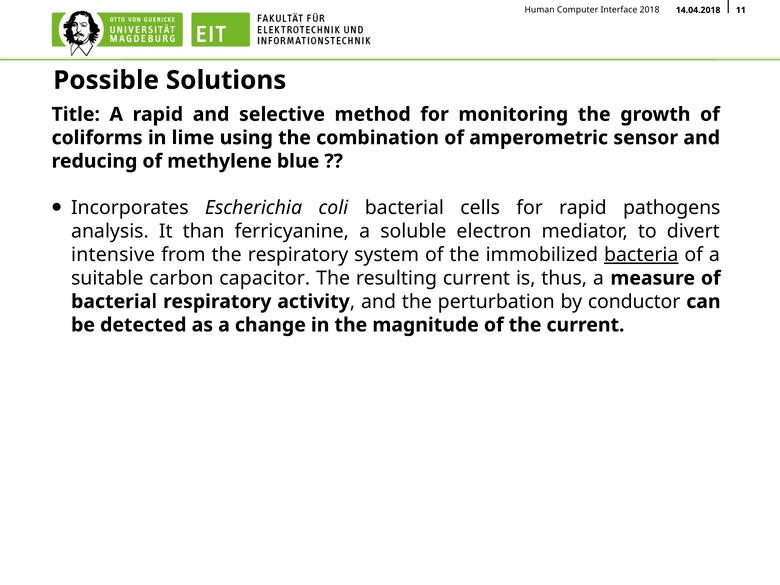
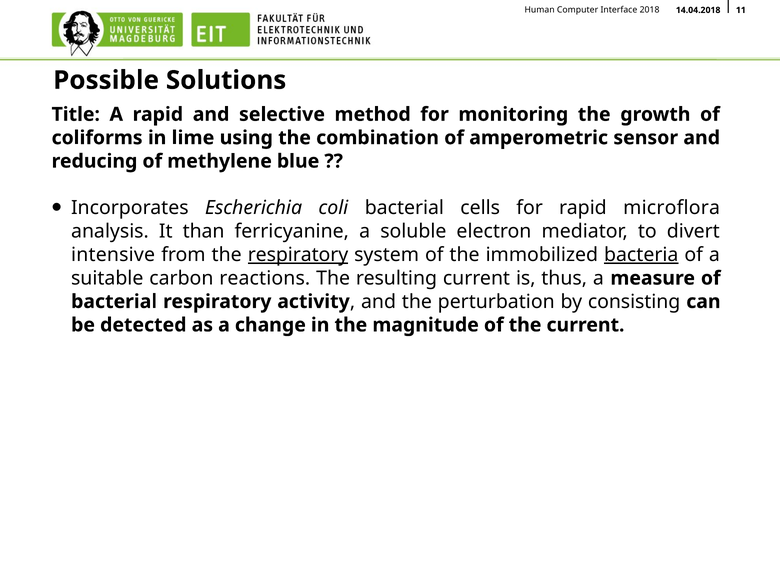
pathogens: pathogens -> microflora (672, 208)
respiratory underline: none -> present (298, 255)
capacitor: capacitor -> reactions (265, 278)
conductor: conductor -> consisting (634, 302)
